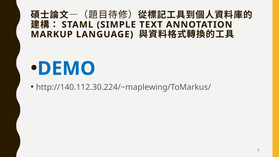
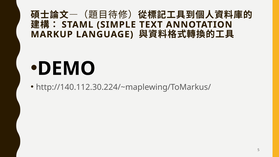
DEMO colour: blue -> black (66, 69)
